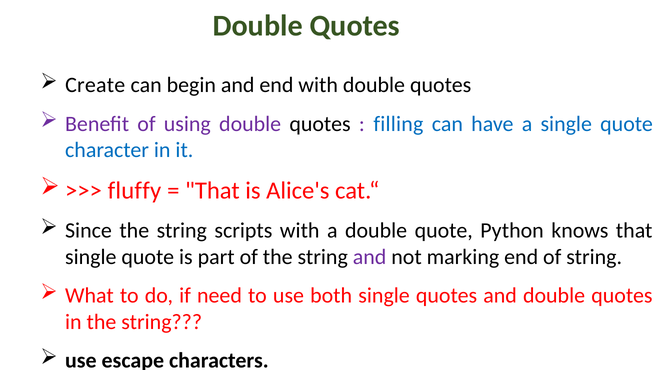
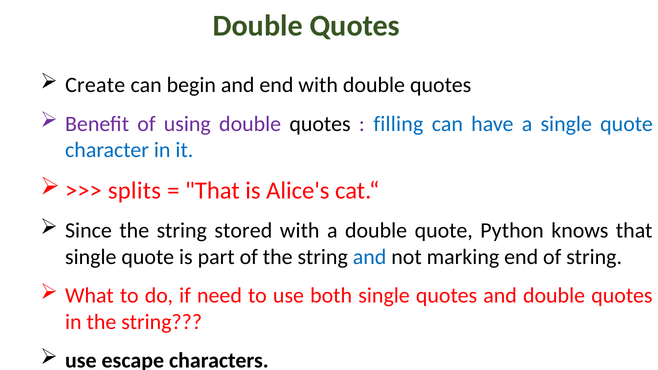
fluffy: fluffy -> splits (134, 191)
scripts: scripts -> stored (243, 231)
and colour: purple -> blue (370, 257)
